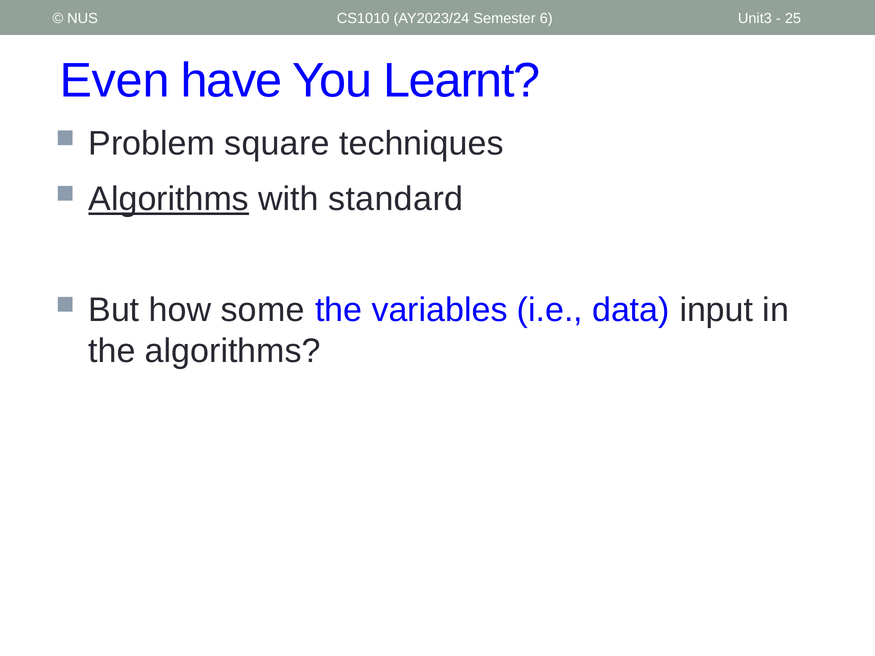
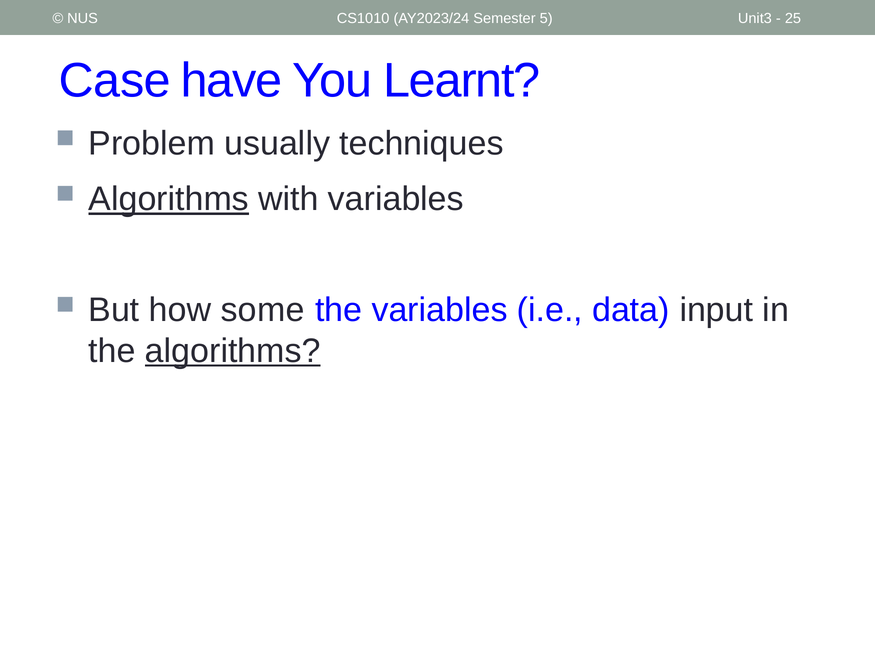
6: 6 -> 5 (546, 18)
Even: Even -> Case (115, 81)
square: square -> usually (277, 144)
with standard: standard -> variables (396, 199)
algorithms underline: none -> present (233, 351)
